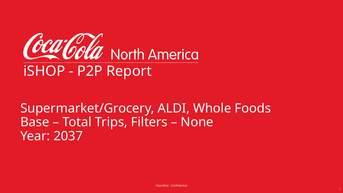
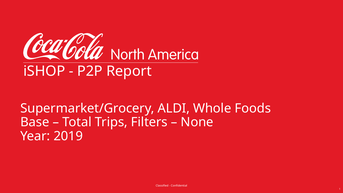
2037: 2037 -> 2019 (68, 136)
